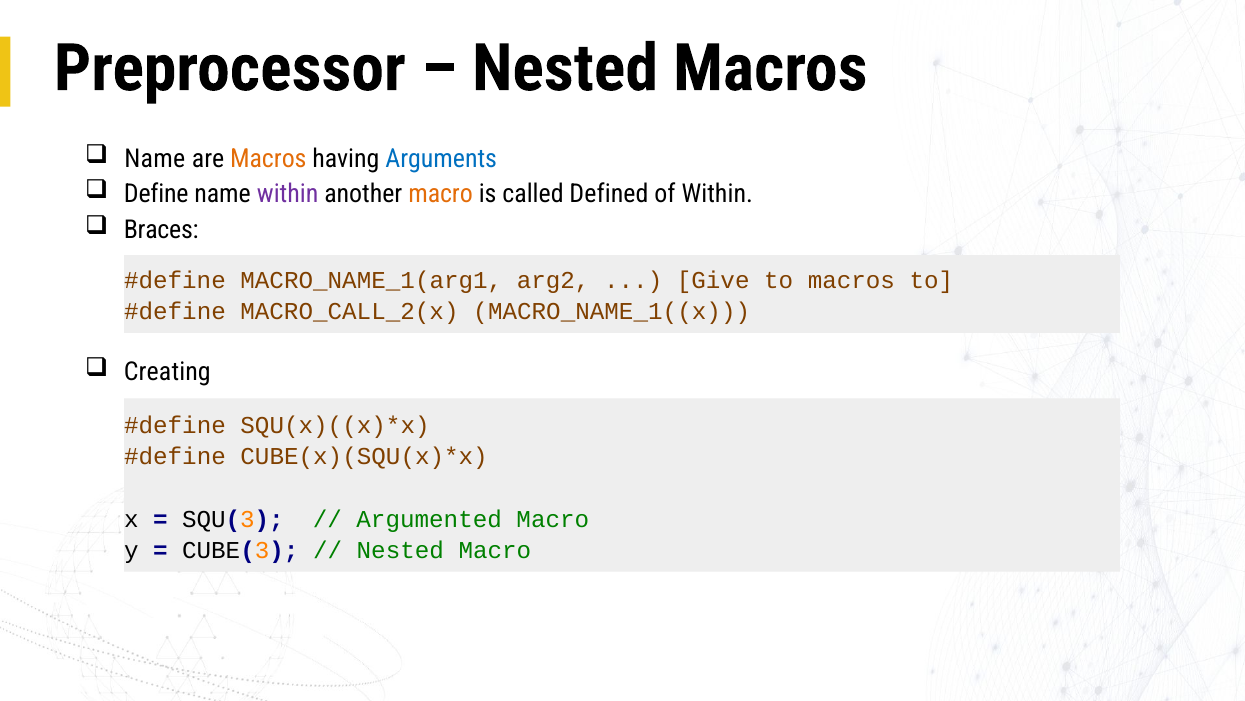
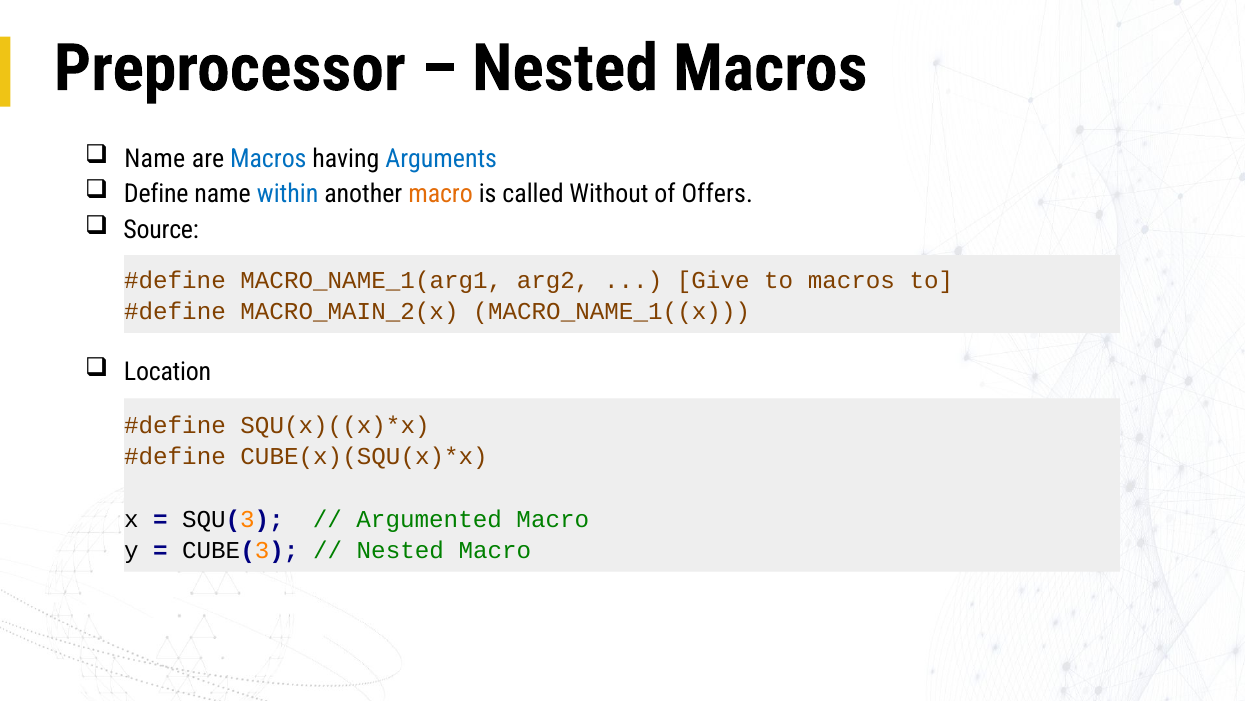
Macros colour: orange -> blue (268, 159)
within colour: purple -> blue (288, 194)
Defined: Defined -> Without (609, 194)
of Within: Within -> Offers (717, 194)
Braces: Braces -> Source (161, 230)
MACRO_CALL_2(x: MACRO_CALL_2(x -> MACRO_MAIN_2(x (349, 311)
Creating: Creating -> Location (168, 371)
